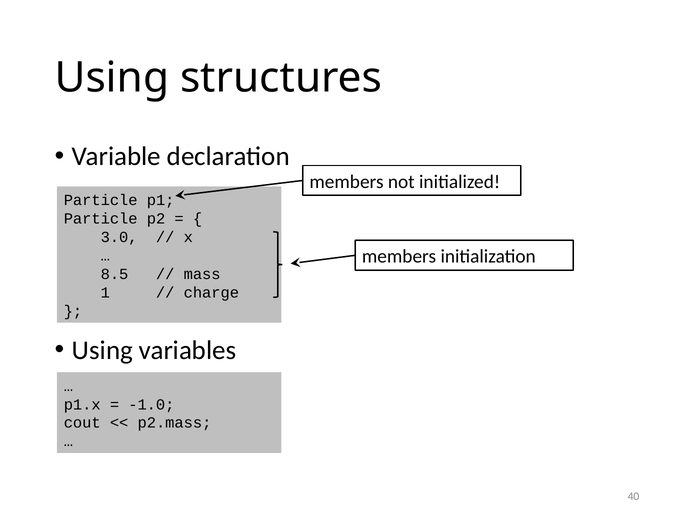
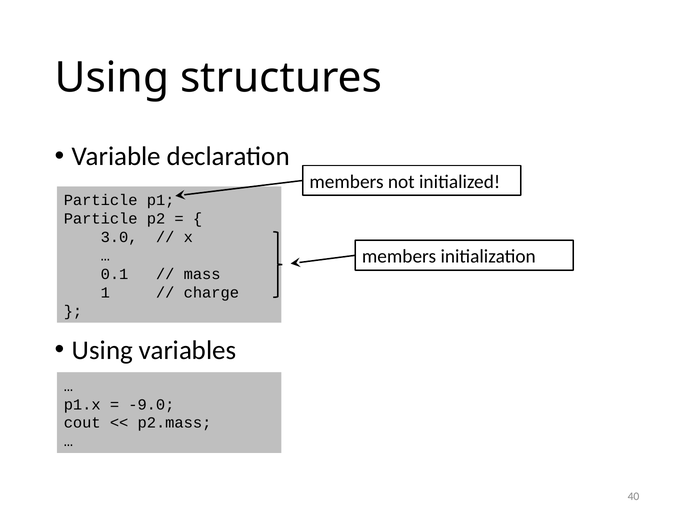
8.5: 8.5 -> 0.1 (115, 274)
-1.0: -1.0 -> -9.0 (151, 405)
